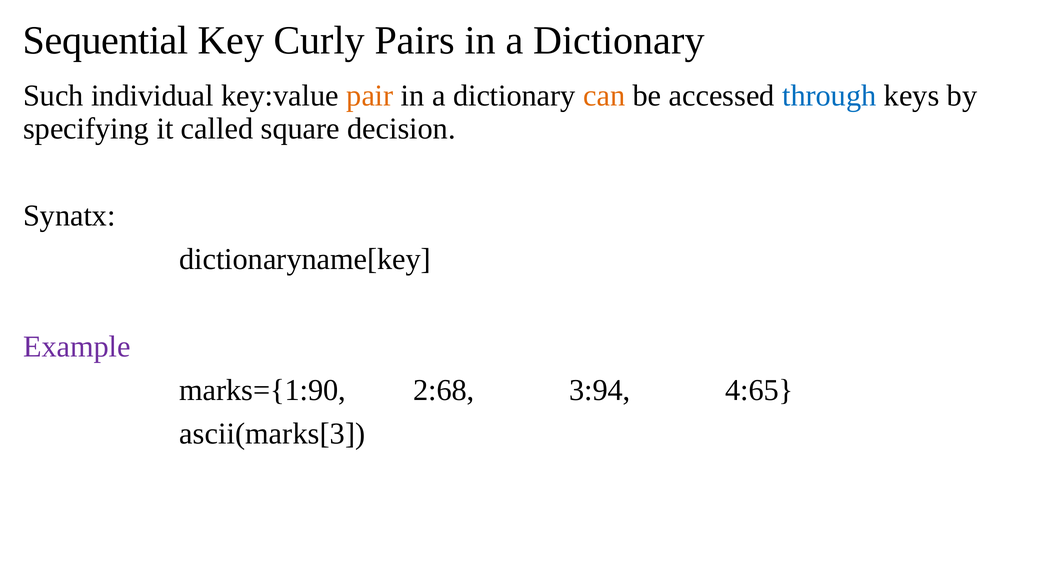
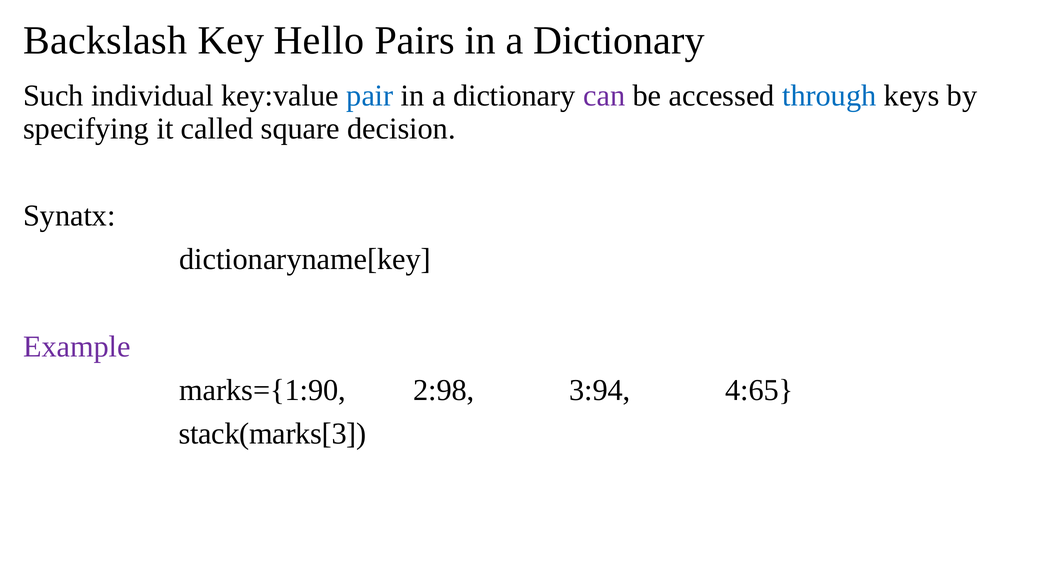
Sequential: Sequential -> Backslash (105, 41)
Curly: Curly -> Hello (319, 41)
pair colour: orange -> blue (370, 96)
can colour: orange -> purple (604, 96)
2:68: 2:68 -> 2:98 (444, 390)
ascii(marks[3: ascii(marks[3 -> stack(marks[3 (273, 434)
